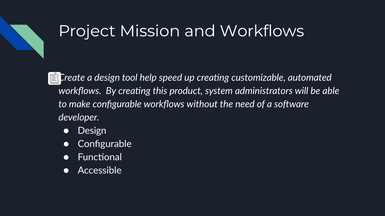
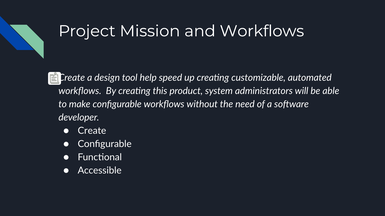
Design: Design -> Create (92, 131)
